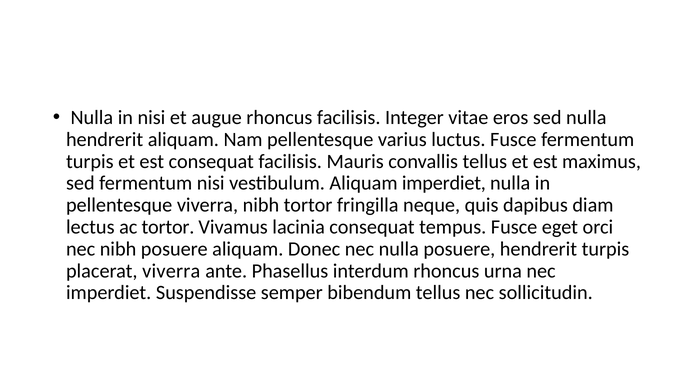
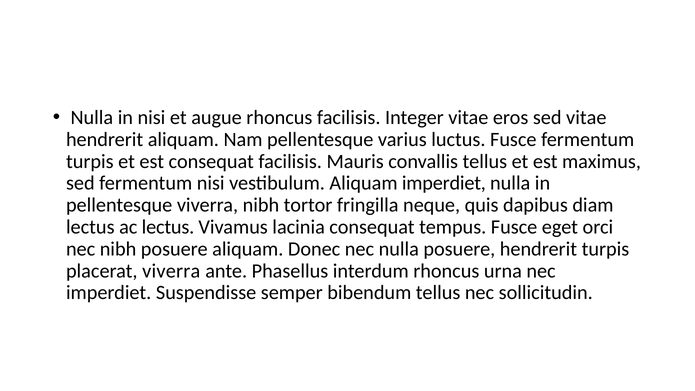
sed nulla: nulla -> vitae (586, 118)
ac tortor: tortor -> lectus (168, 227)
